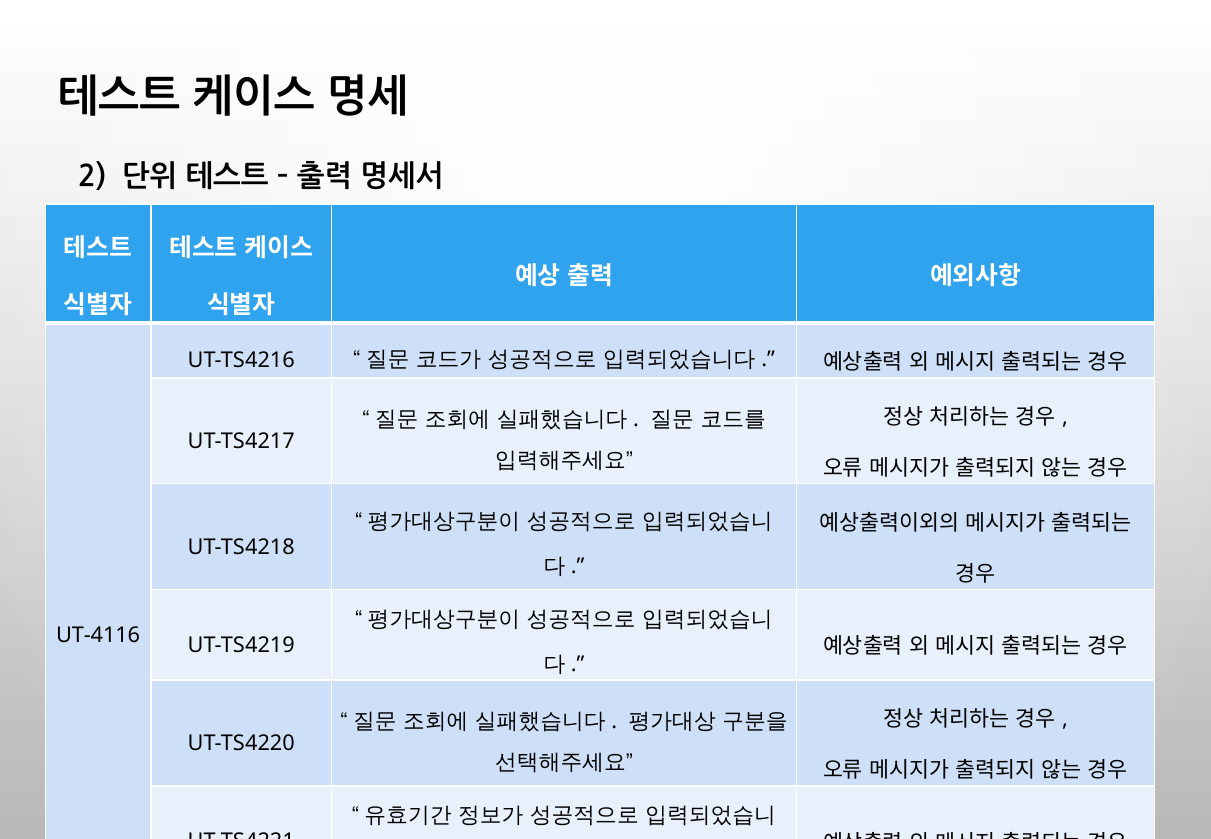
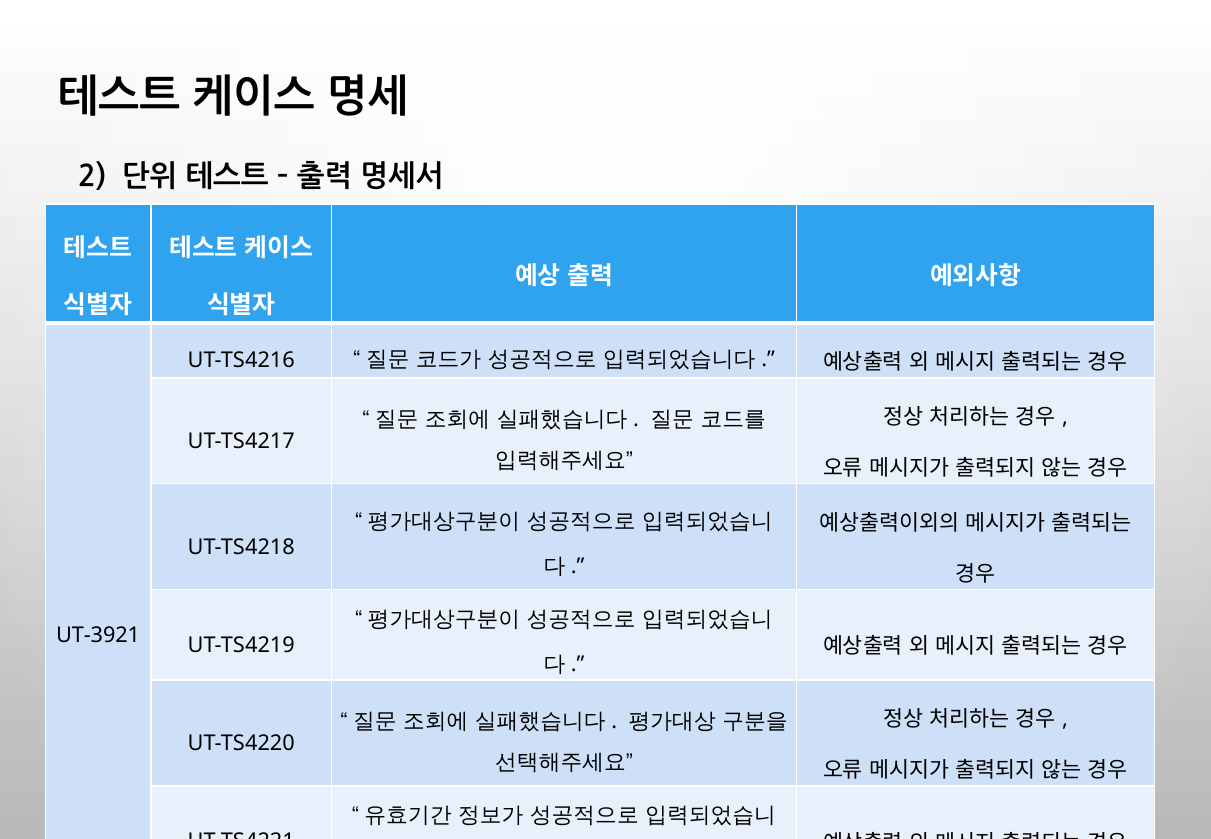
UT-4116: UT-4116 -> UT-3921 (98, 635)
